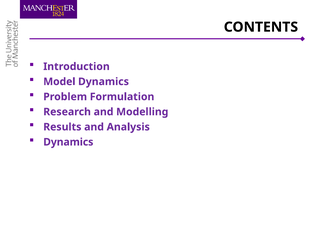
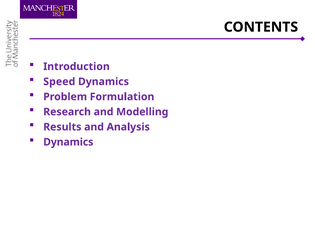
Model: Model -> Speed (59, 82)
